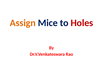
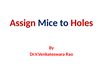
Assign colour: orange -> red (23, 23)
